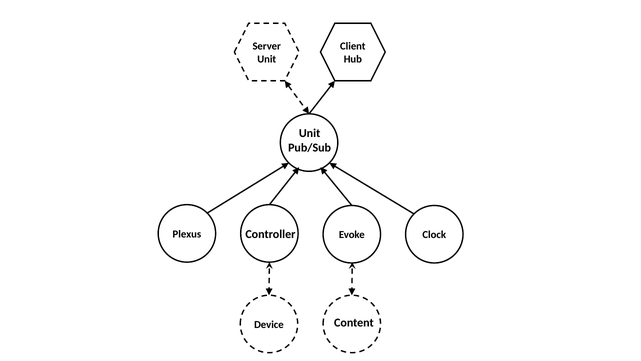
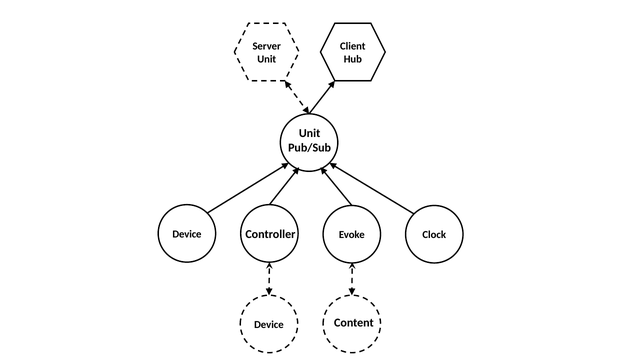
Plexus: Plexus -> Device (187, 234)
